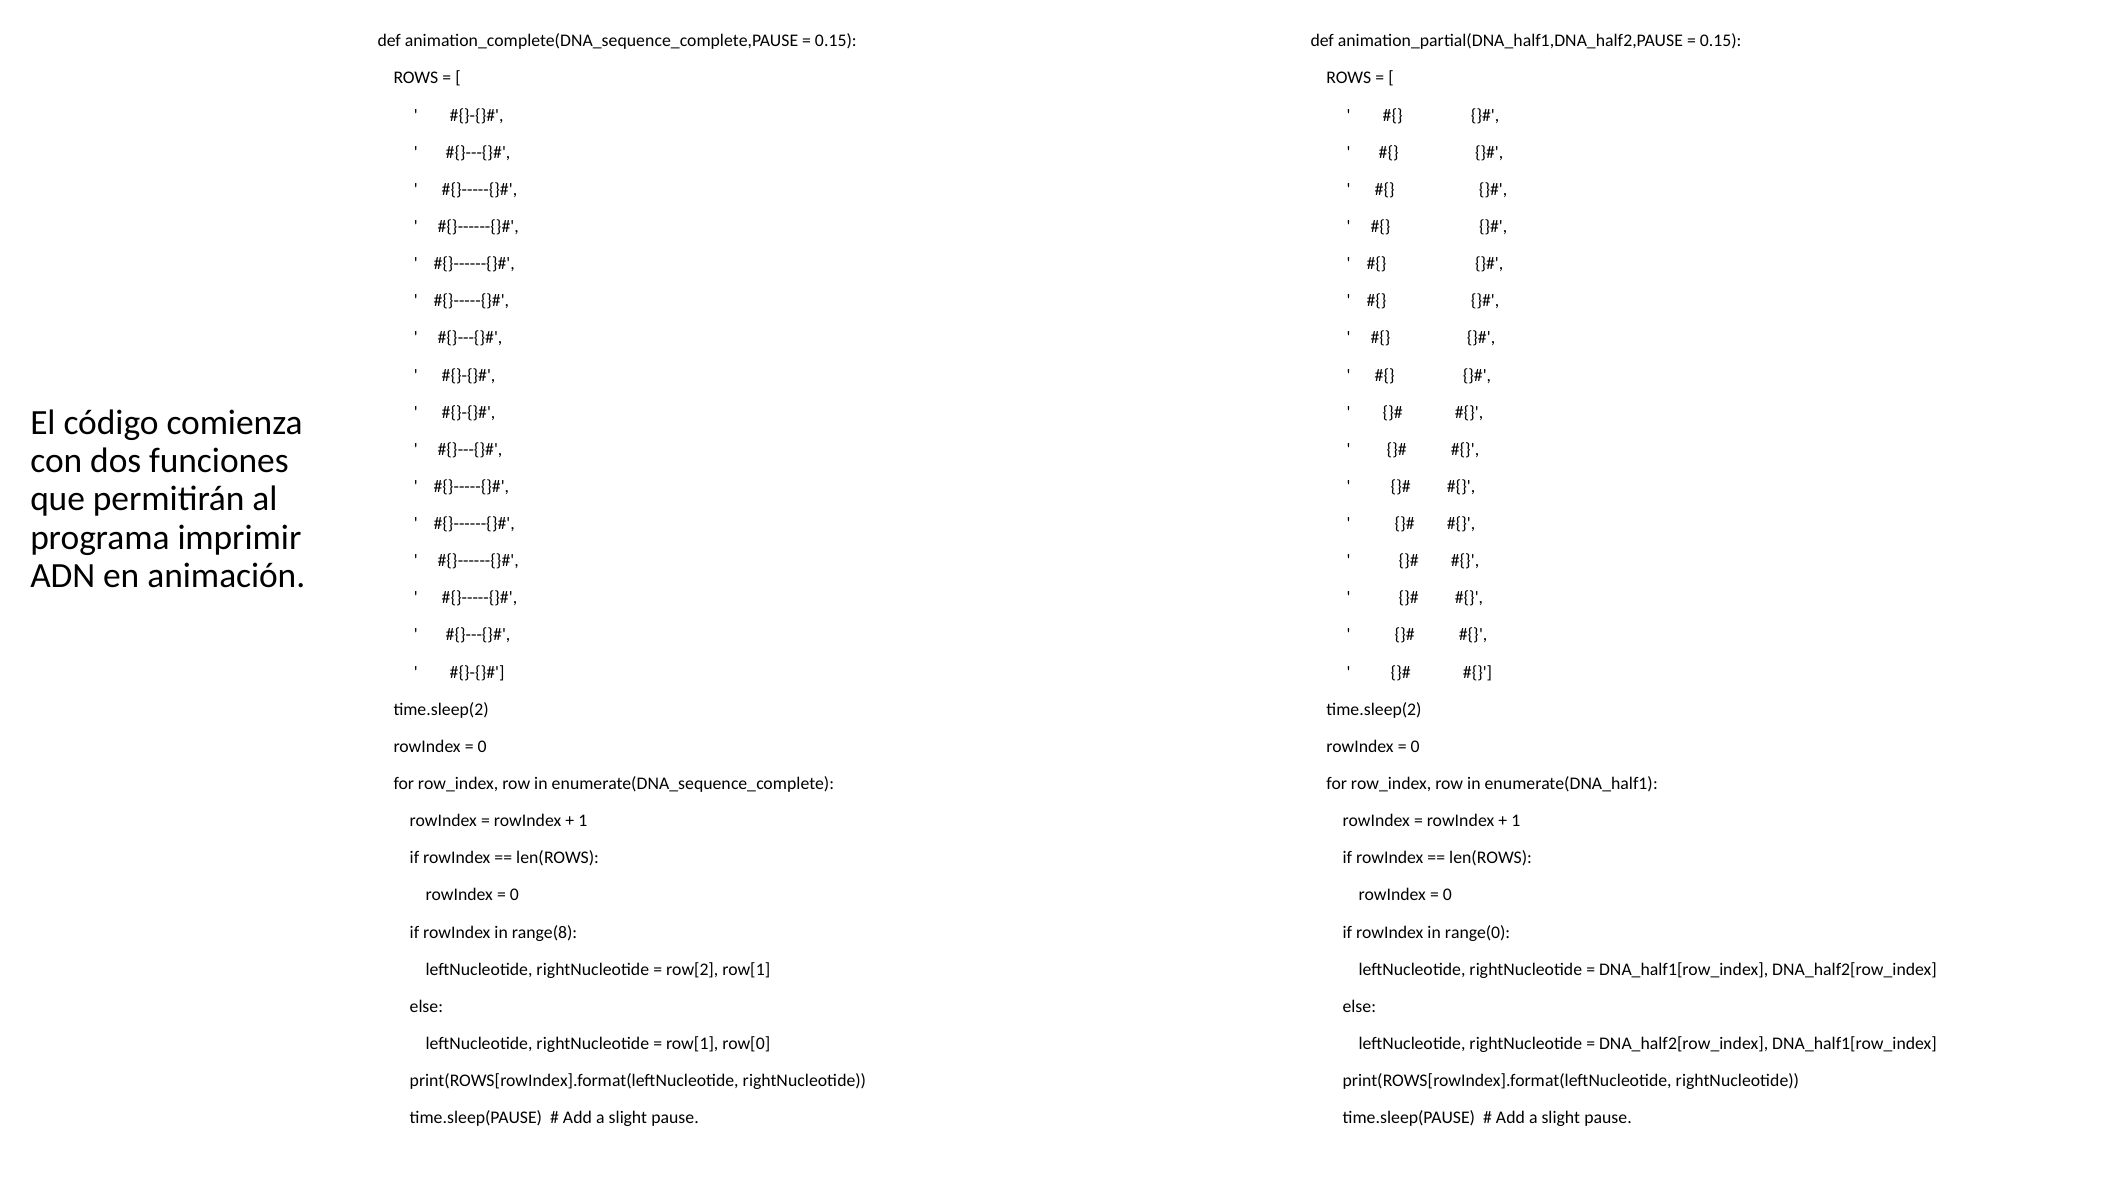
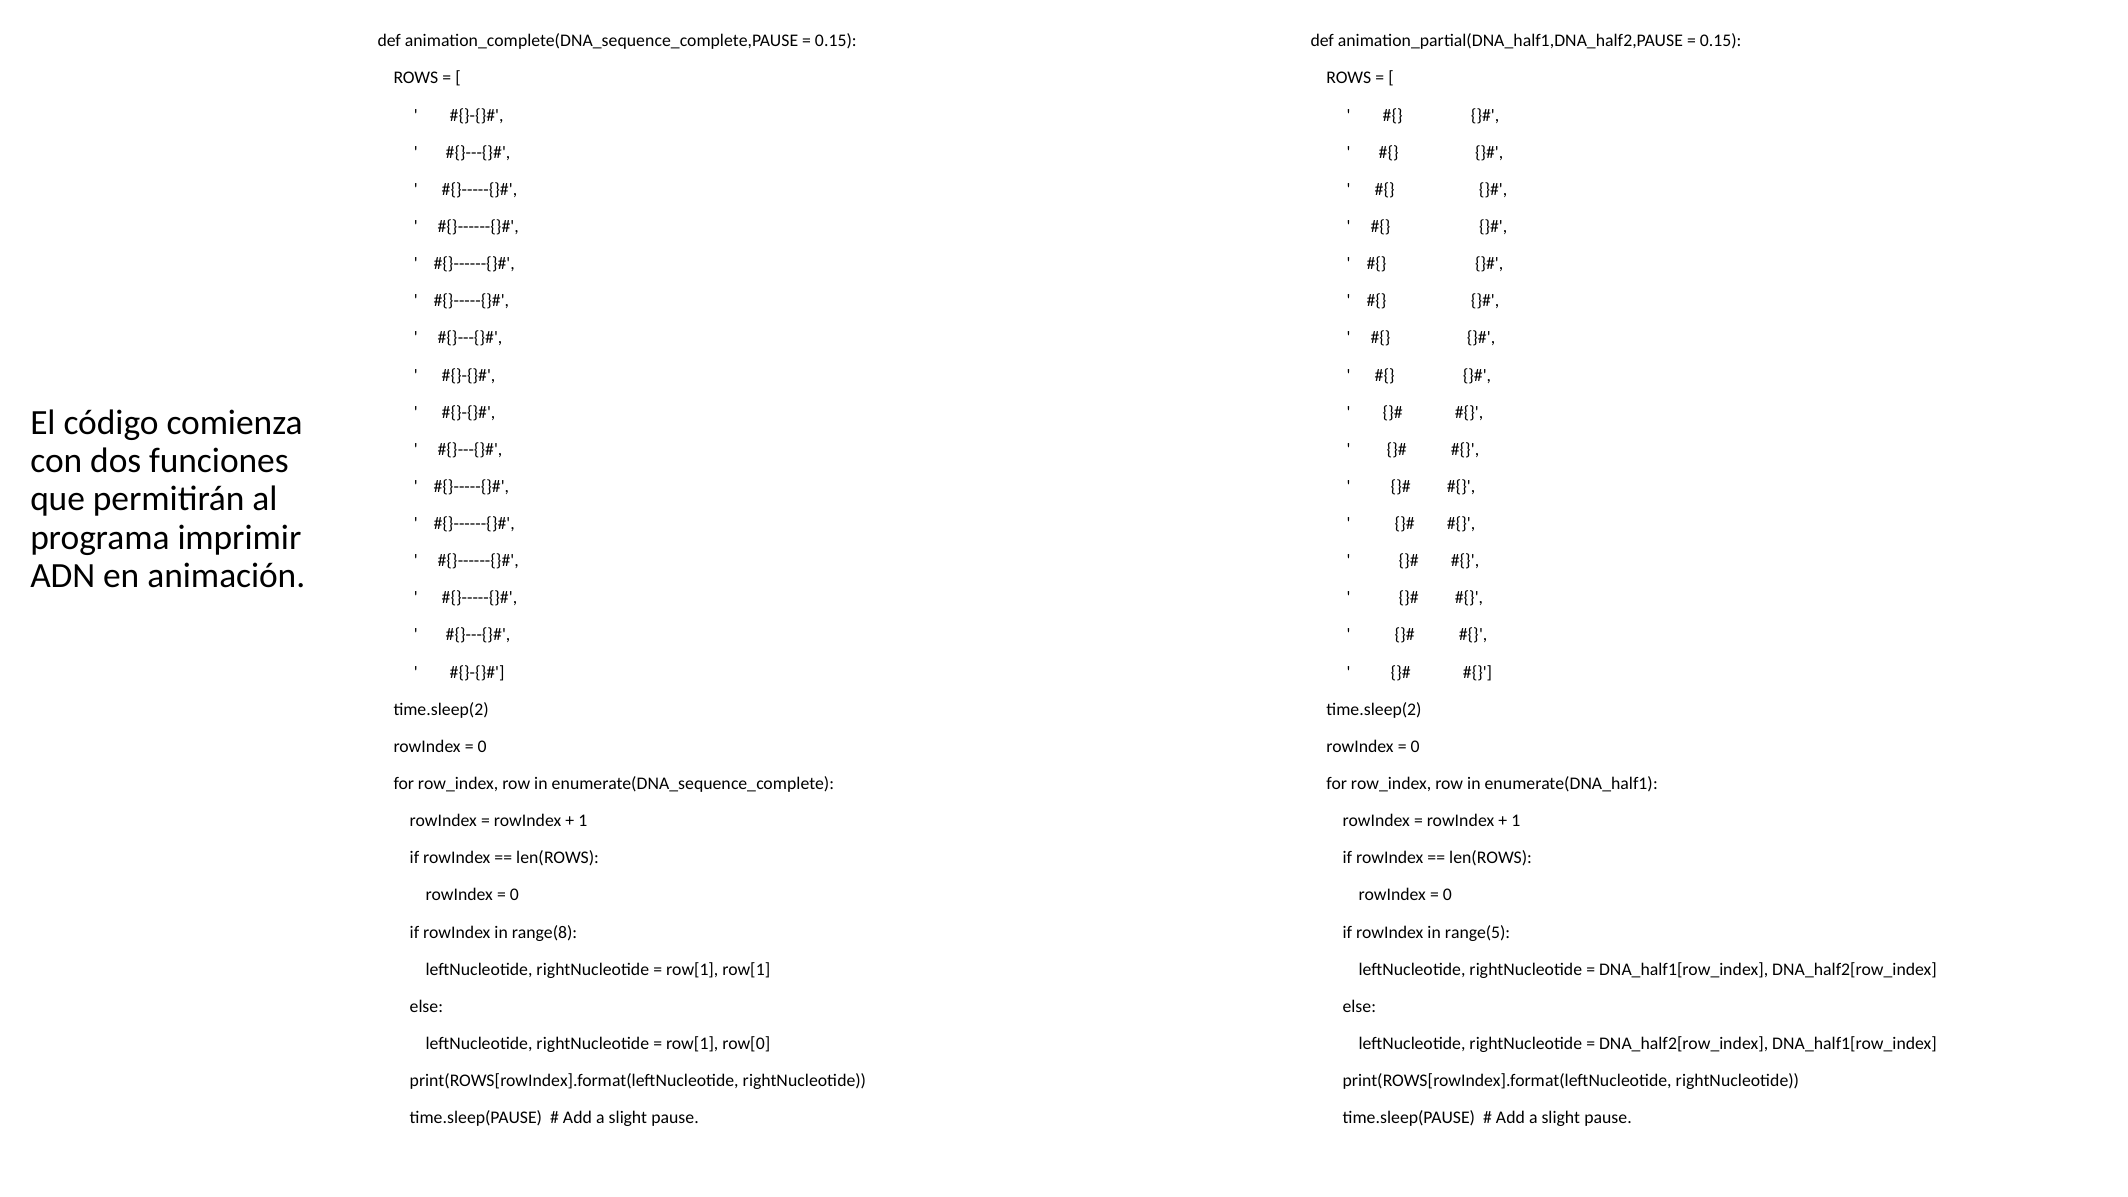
range(0: range(0 -> range(5 (1478, 932)
row[2: row[2 -> row[1 (692, 969)
